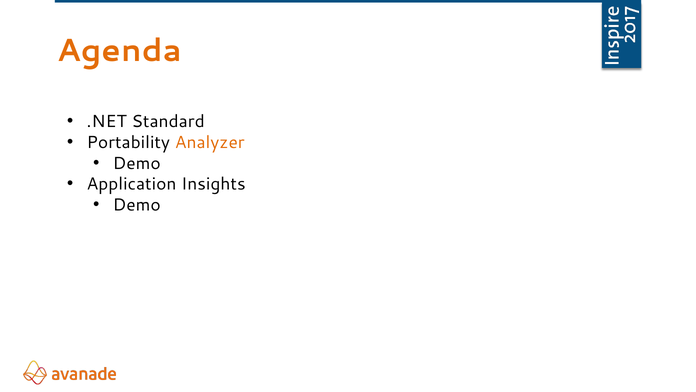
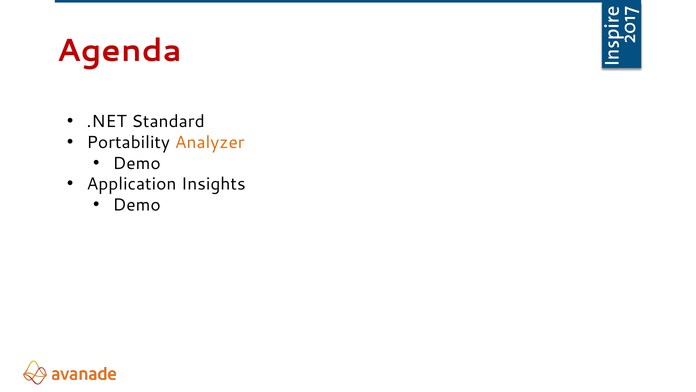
Agenda colour: orange -> red (119, 51)
